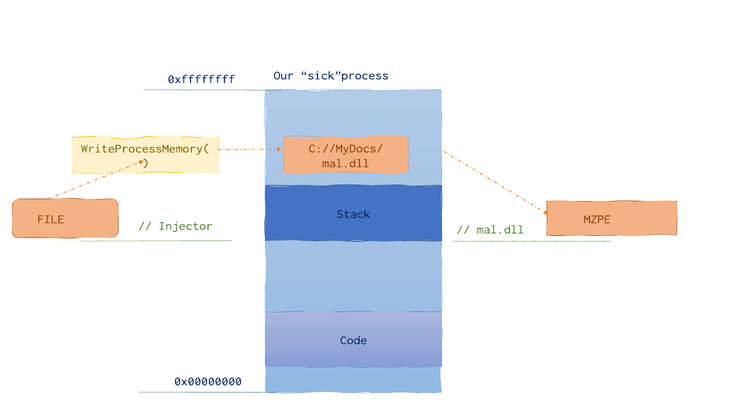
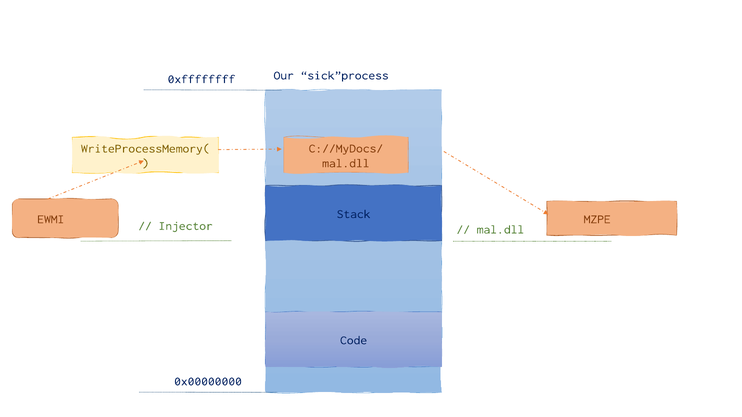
FILE: FILE -> EWMI (51, 219)
